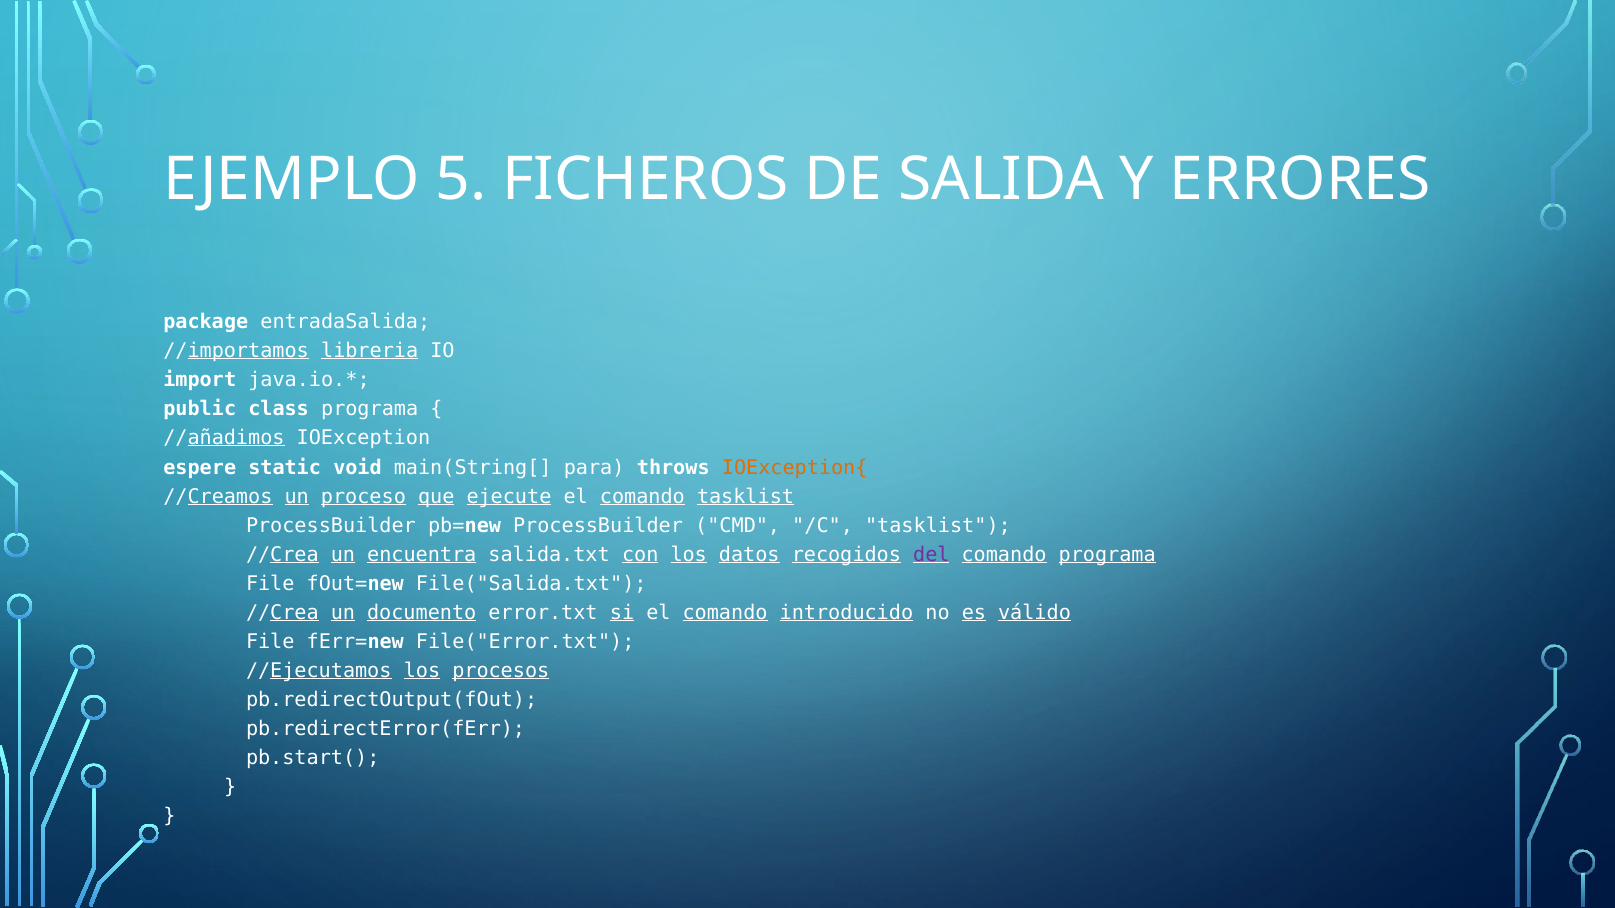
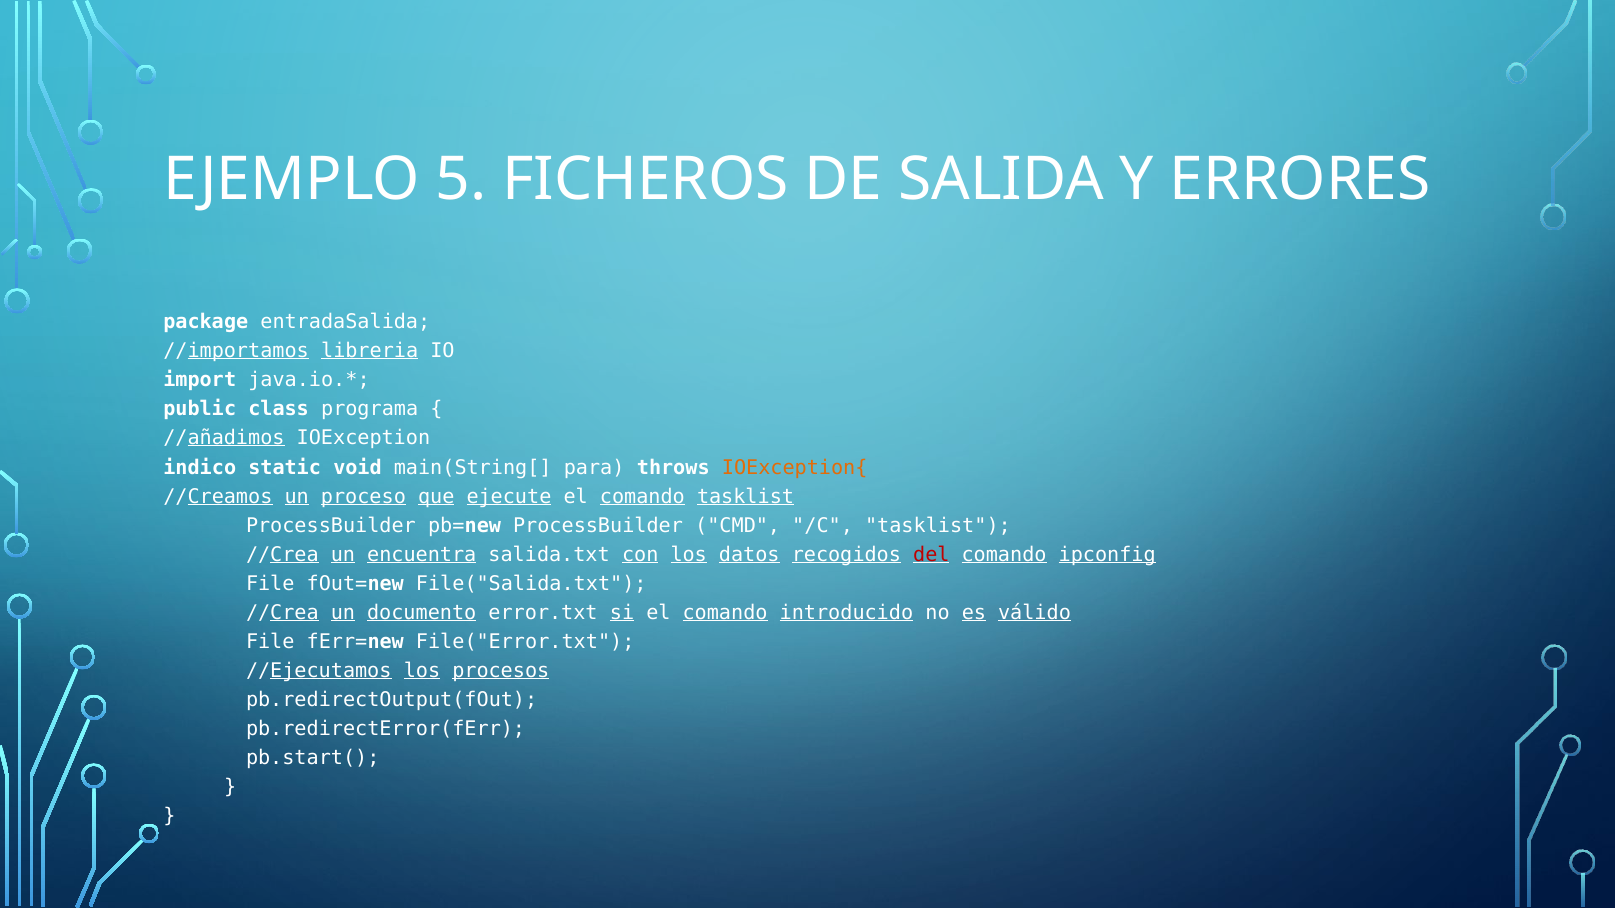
espere: espere -> indico (200, 468)
del colour: purple -> red (931, 555)
comando programa: programa -> ipconfig (1107, 555)
